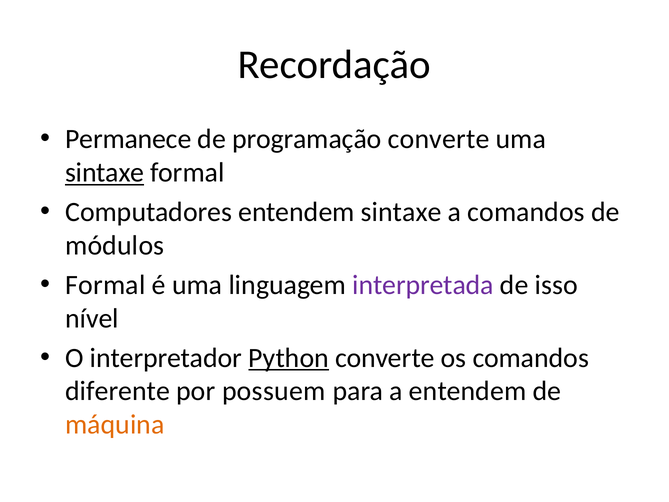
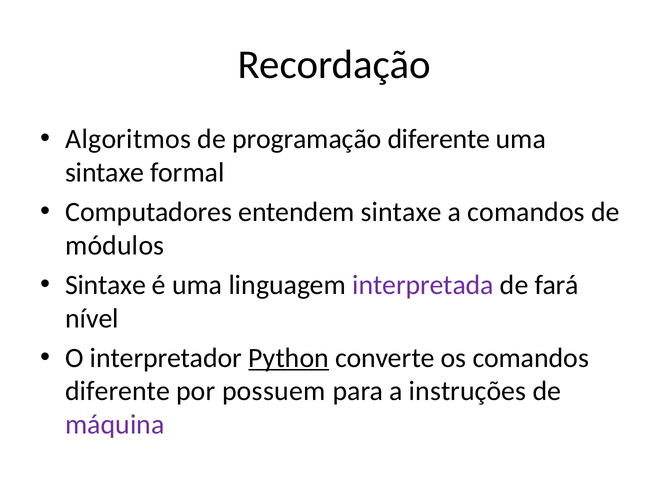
Permanece: Permanece -> Algoritmos (128, 139)
programação converte: converte -> diferente (439, 139)
sintaxe underline: present -> none (105, 173)
Formal: Formal -> Sintaxe (106, 285)
isso: isso -> fará (557, 285)
a entendem: entendem -> instruções (468, 391)
máquina colour: orange -> purple (115, 425)
